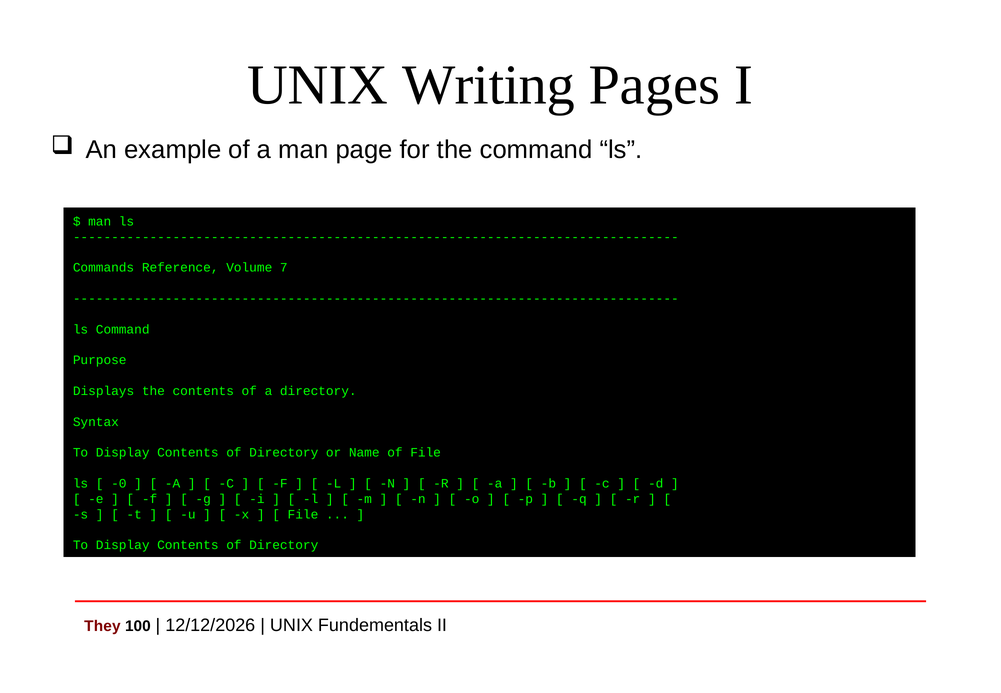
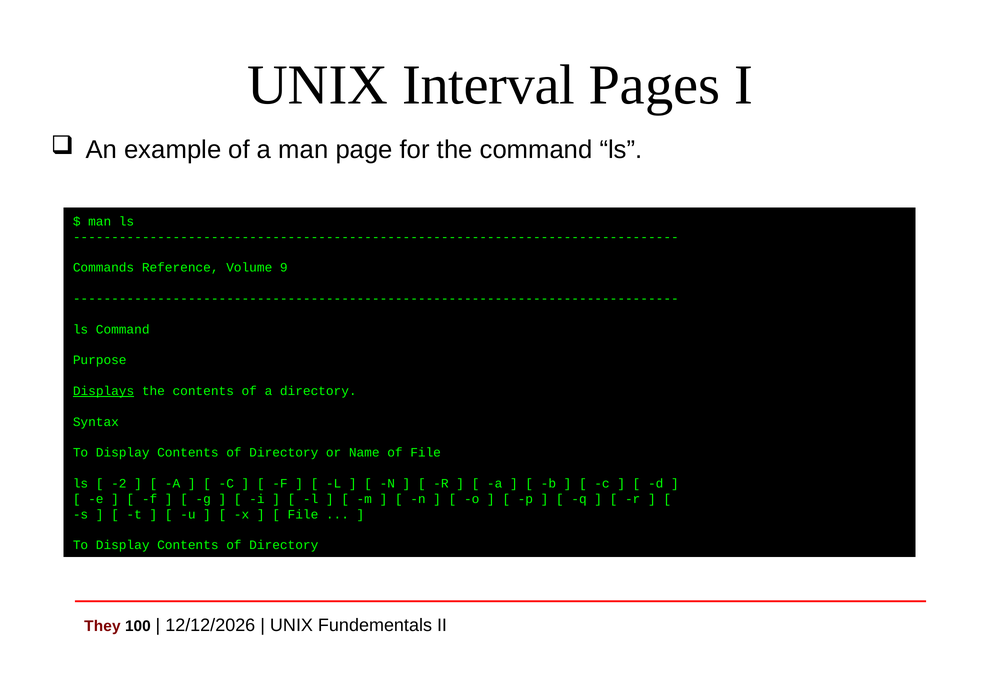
Writing: Writing -> Interval (489, 85)
7: 7 -> 9 (284, 268)
Displays underline: none -> present (104, 391)
-0: -0 -> -2 (119, 484)
